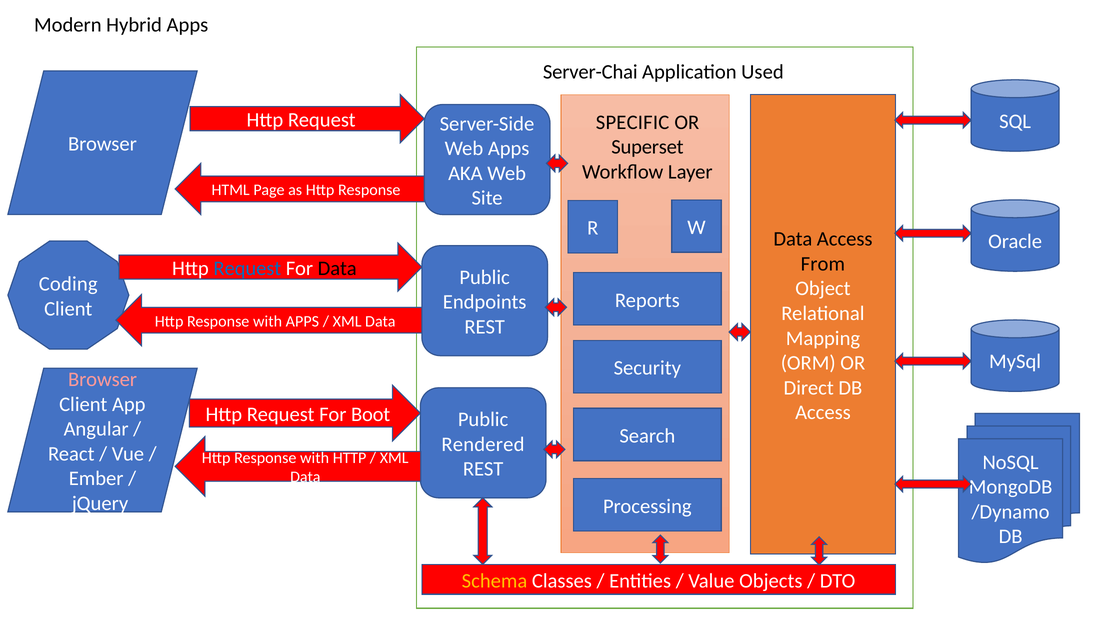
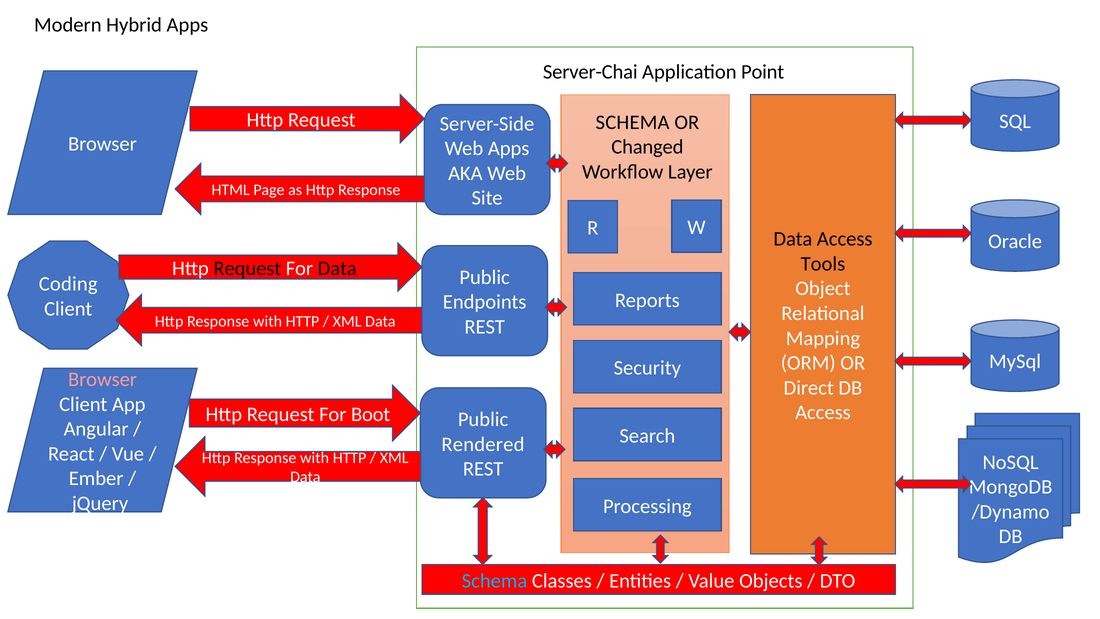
Used: Used -> Point (763, 72)
SPECIFIC: SPECIFIC -> SCHEMA (633, 122)
Superset: Superset -> Changed (647, 147)
From: From -> Tools (823, 264)
Request colour: blue -> black (247, 268)
APPS: APPS -> HTTP (302, 321)
Schema colour: yellow -> light blue (495, 580)
